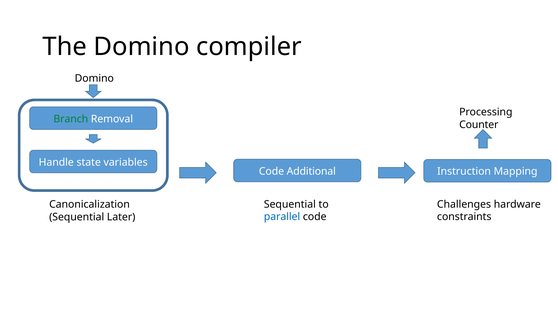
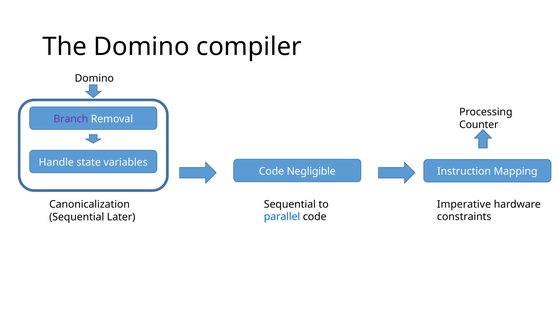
Branch colour: green -> purple (71, 119)
Additional: Additional -> Negligible (311, 171)
Challenges: Challenges -> Imperative (464, 204)
